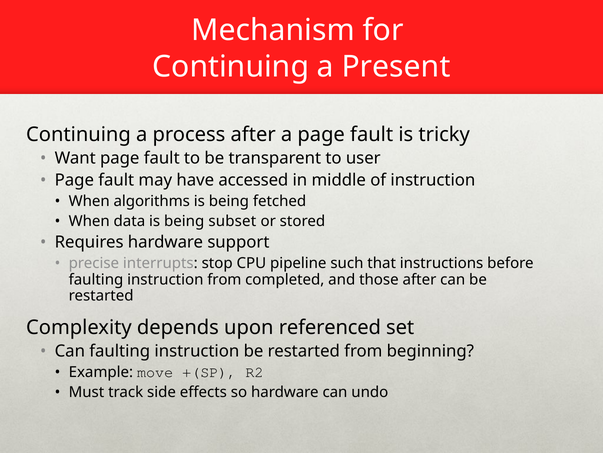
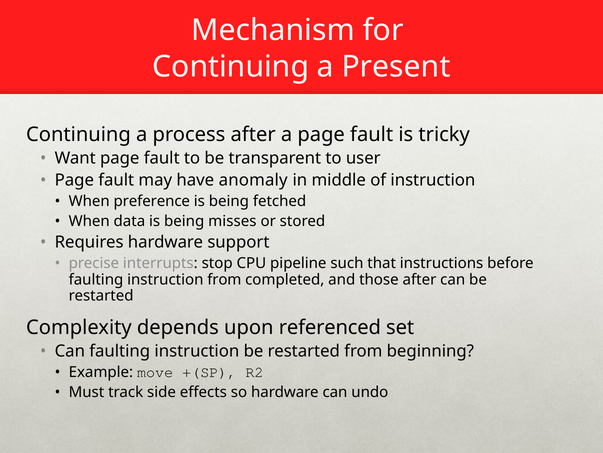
accessed: accessed -> anomaly (253, 180)
algorithms: algorithms -> preference (152, 201)
subset: subset -> misses (232, 221)
